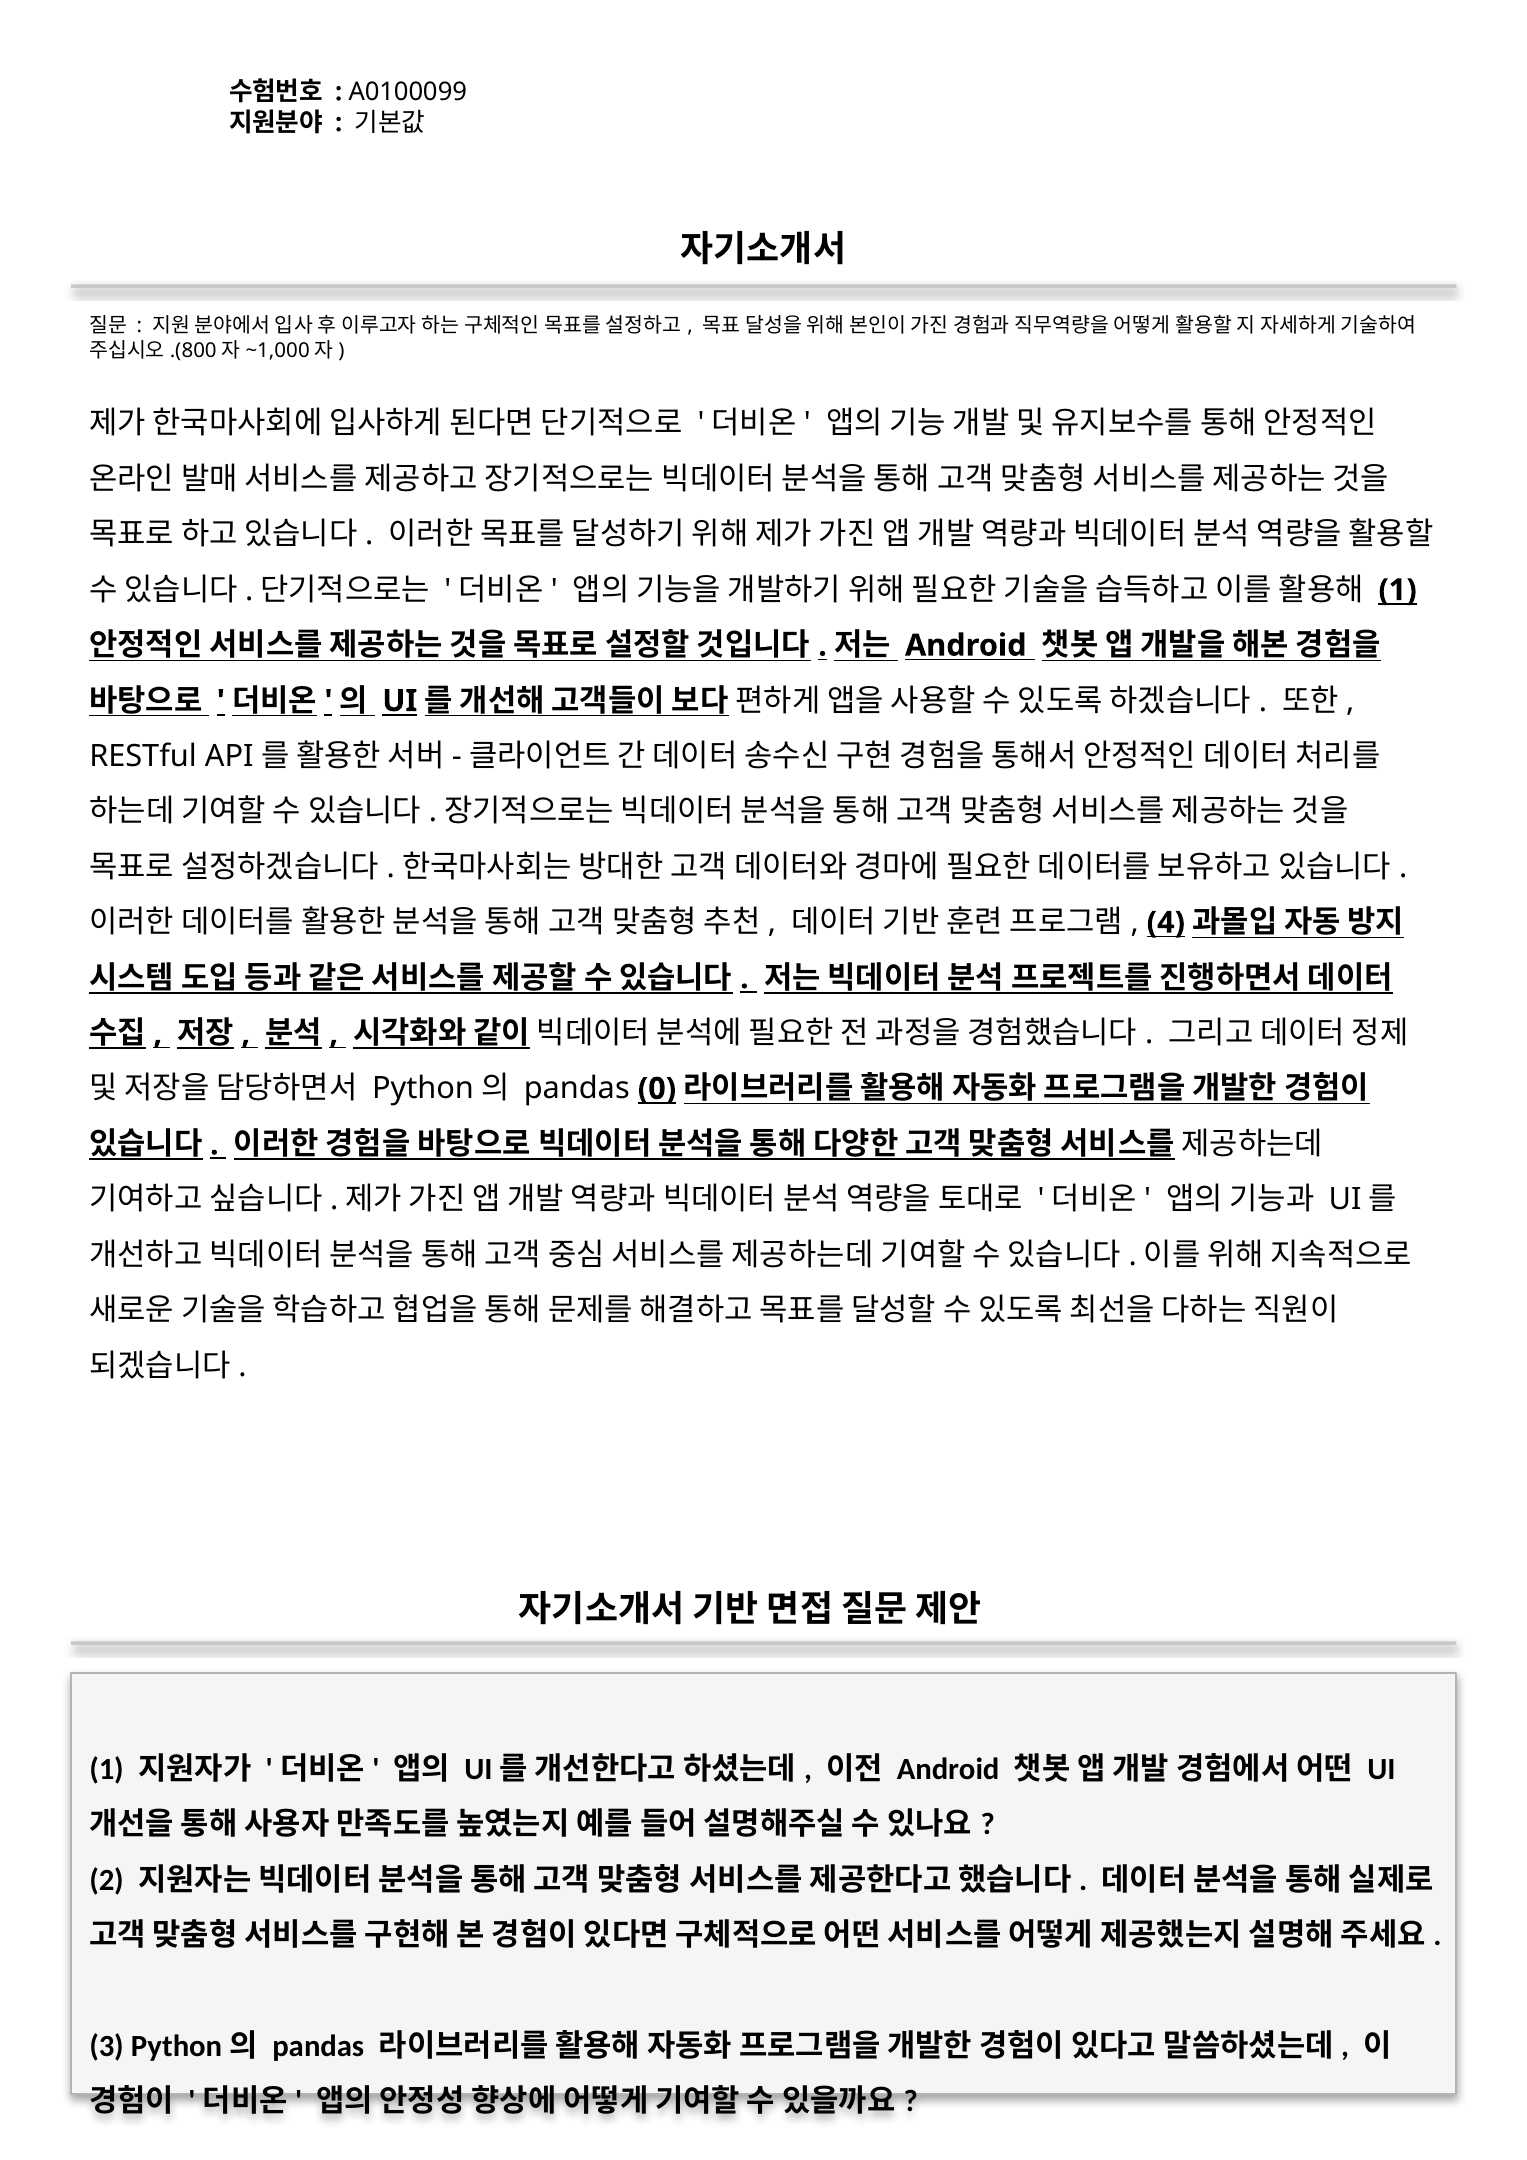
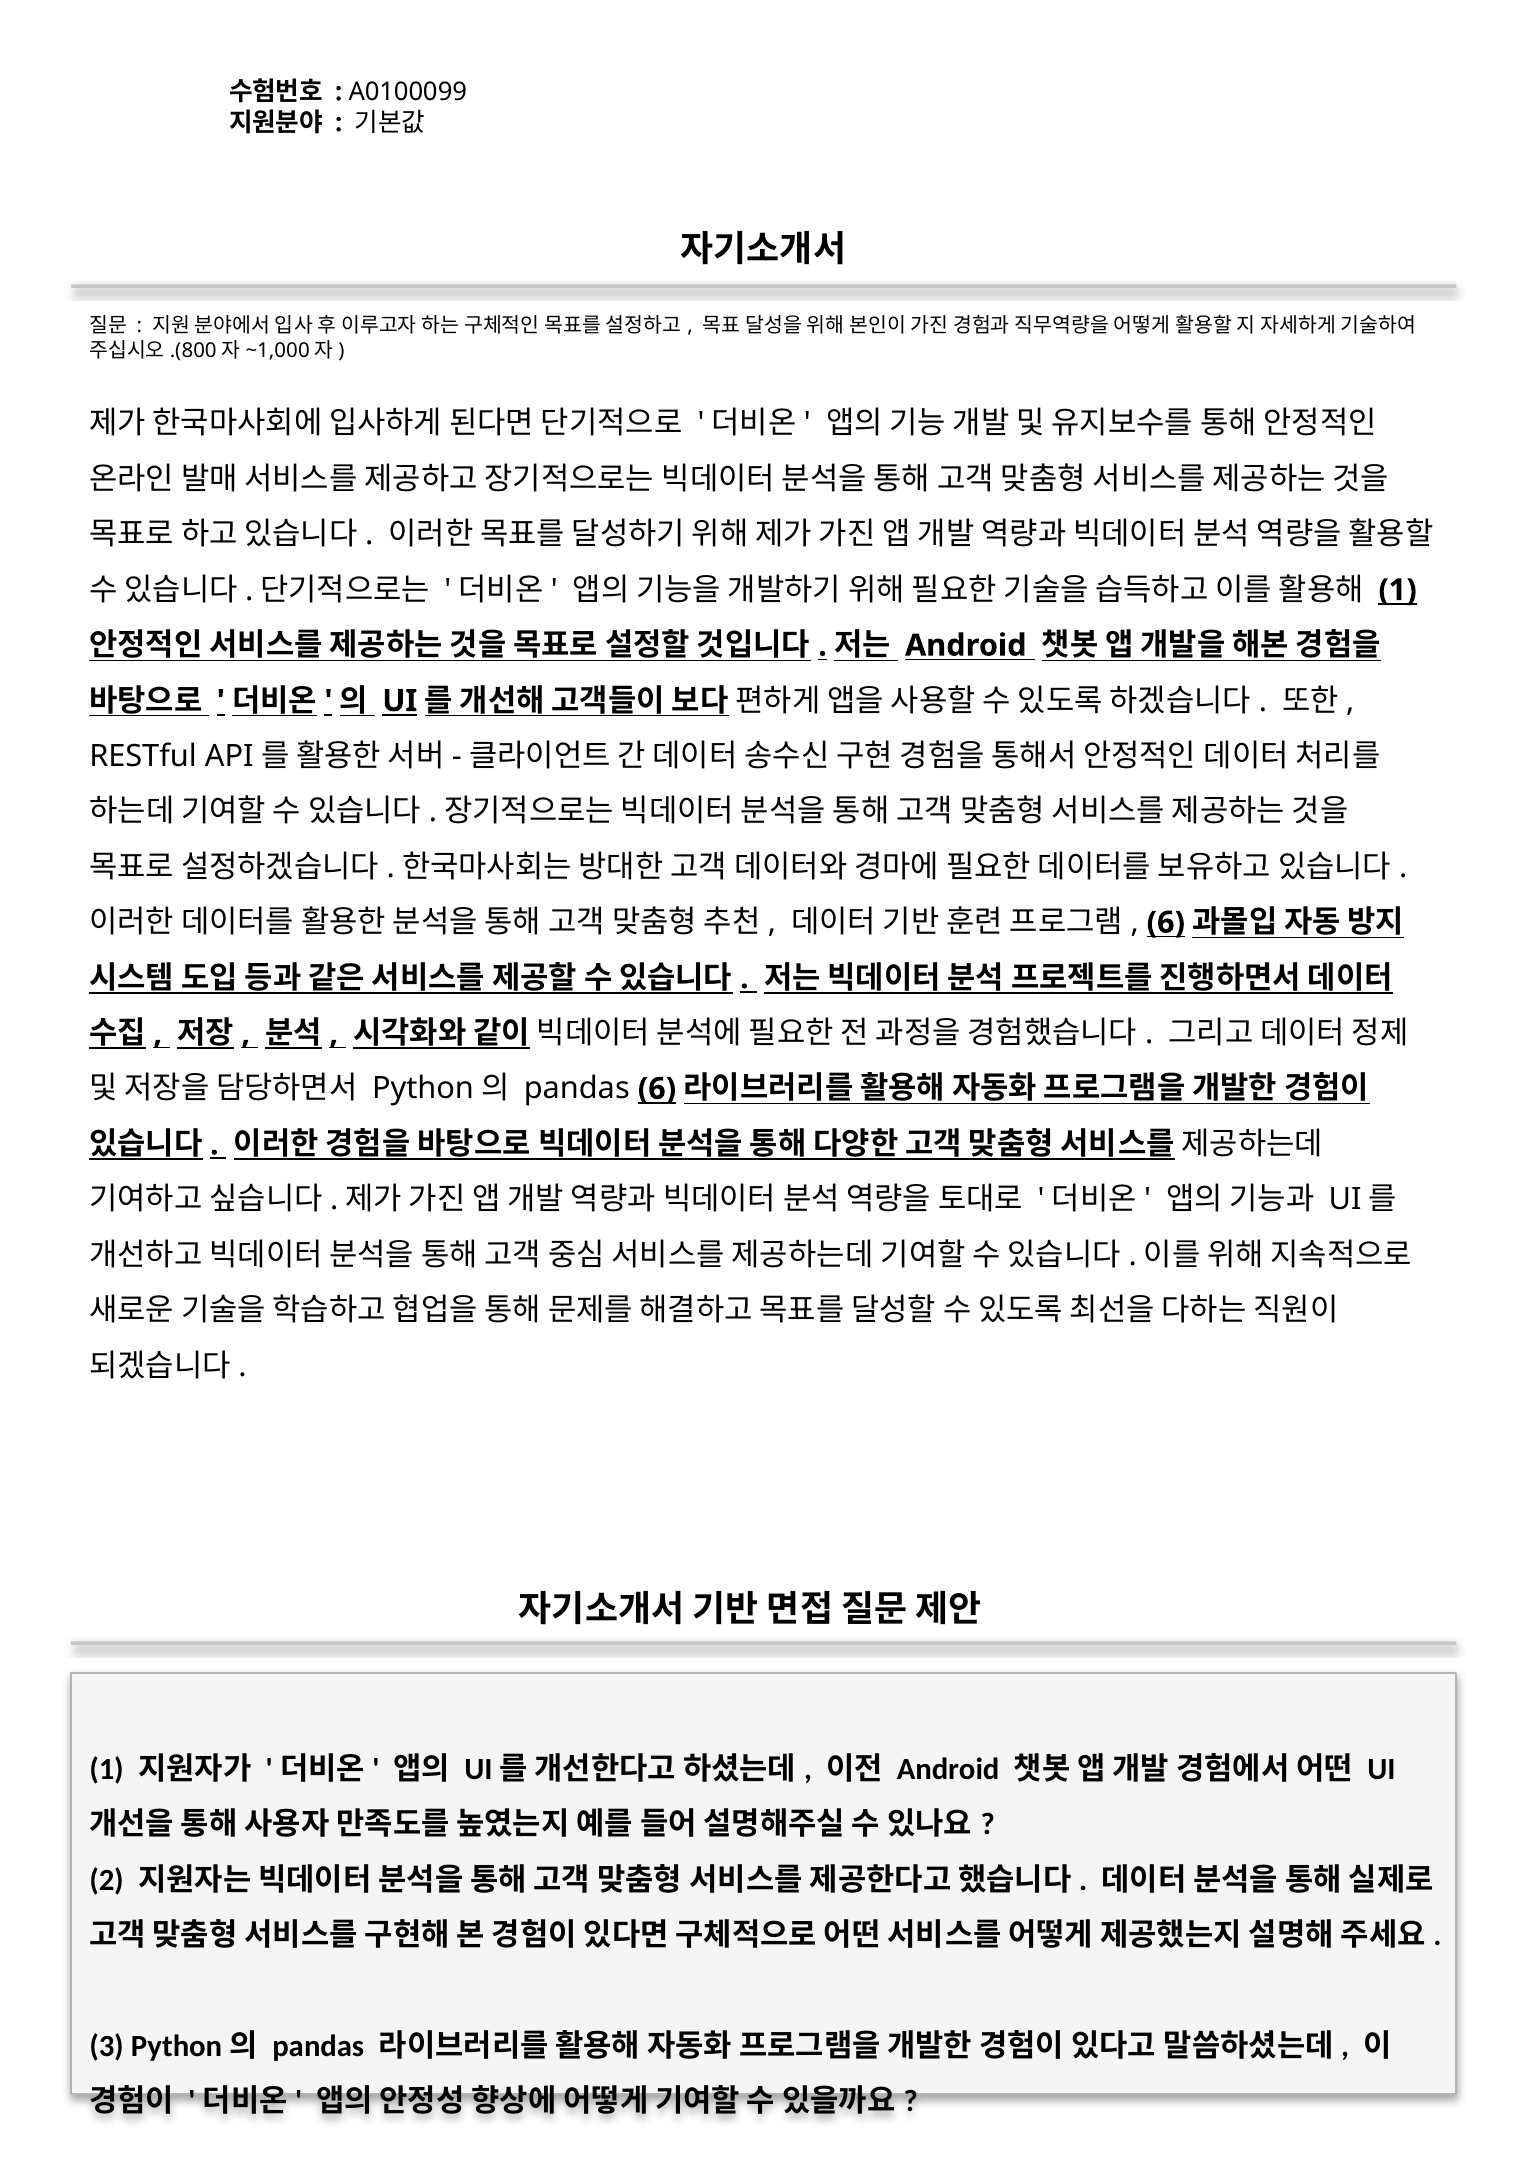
4: 4 -> 6 (1166, 922)
pandas 0: 0 -> 6 (657, 1089)
